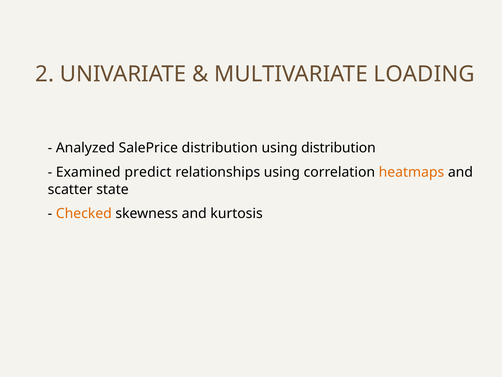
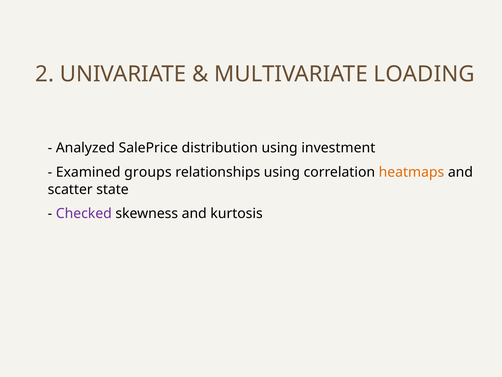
using distribution: distribution -> investment (338, 148)
predict: predict -> groups (148, 172)
Checked colour: orange -> purple (84, 213)
